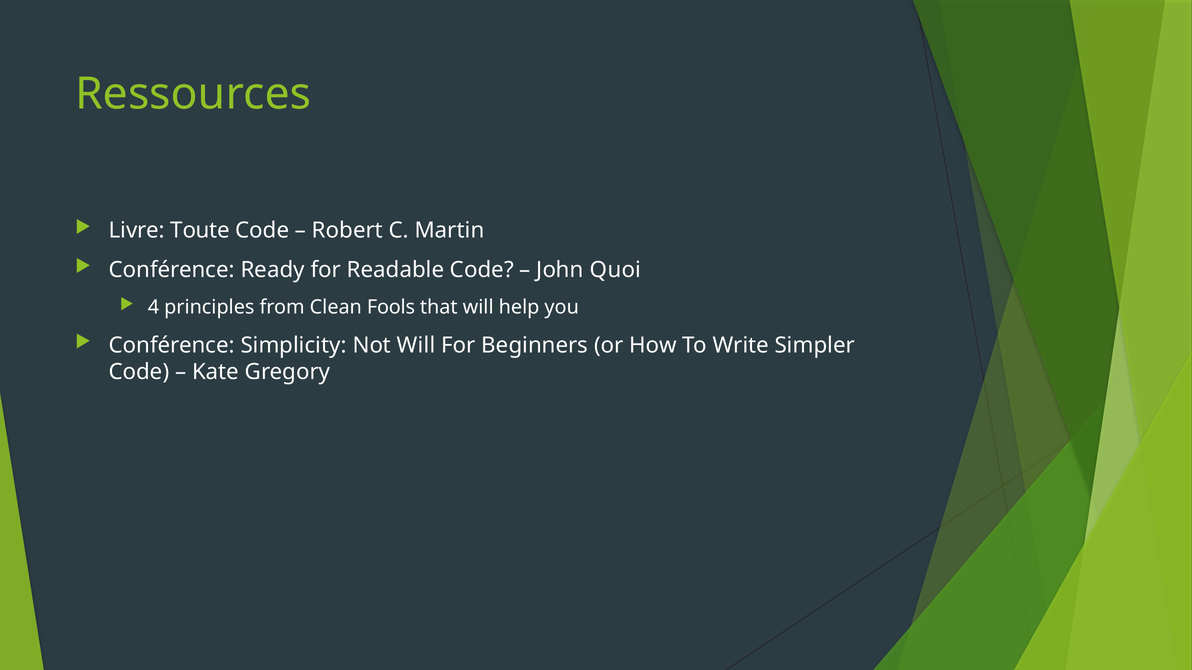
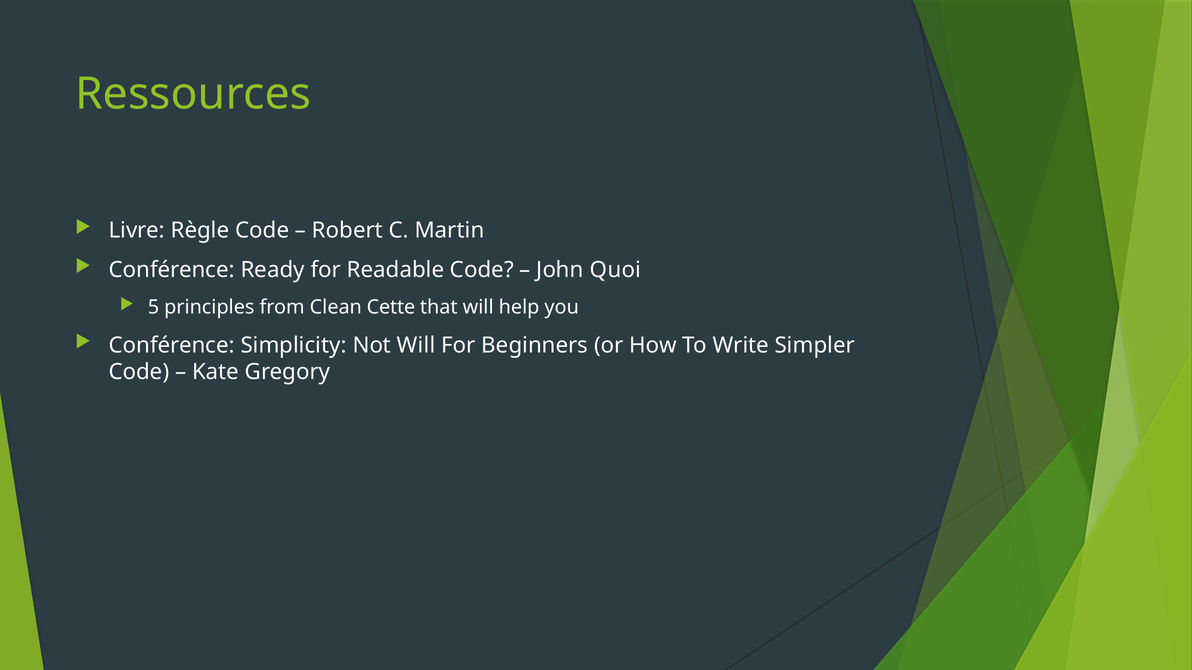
Toute: Toute -> Règle (200, 231)
4: 4 -> 5 (153, 308)
Fools: Fools -> Cette (391, 308)
